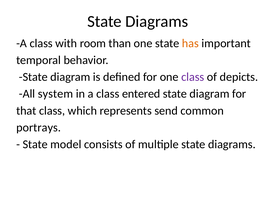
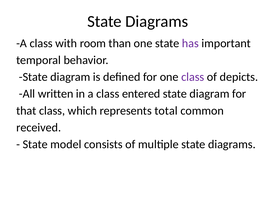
has colour: orange -> purple (190, 43)
system: system -> written (56, 94)
send: send -> total (166, 111)
portrays: portrays -> received (39, 128)
